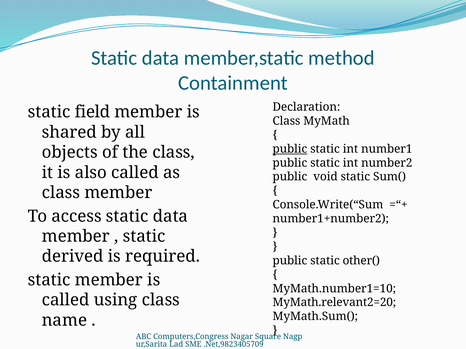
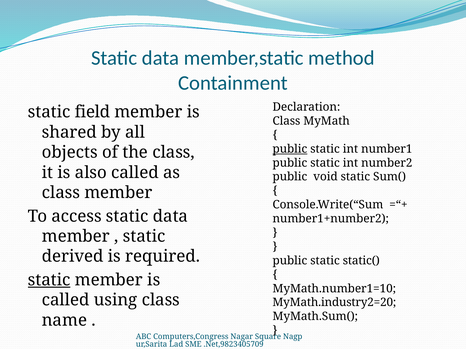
other(: other( -> static( (361, 261)
static underline: none -> present (49, 280)
MyMath.relevant2=20: MyMath.relevant2=20 -> MyMath.industry2=20 (334, 303)
